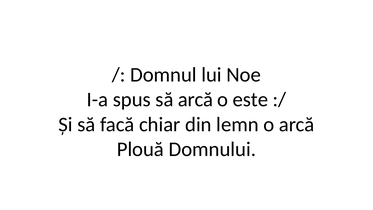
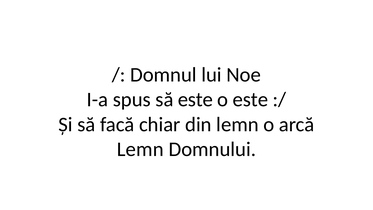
să arcă: arcă -> este (195, 100)
Plouă: Plouă -> Lemn (140, 149)
